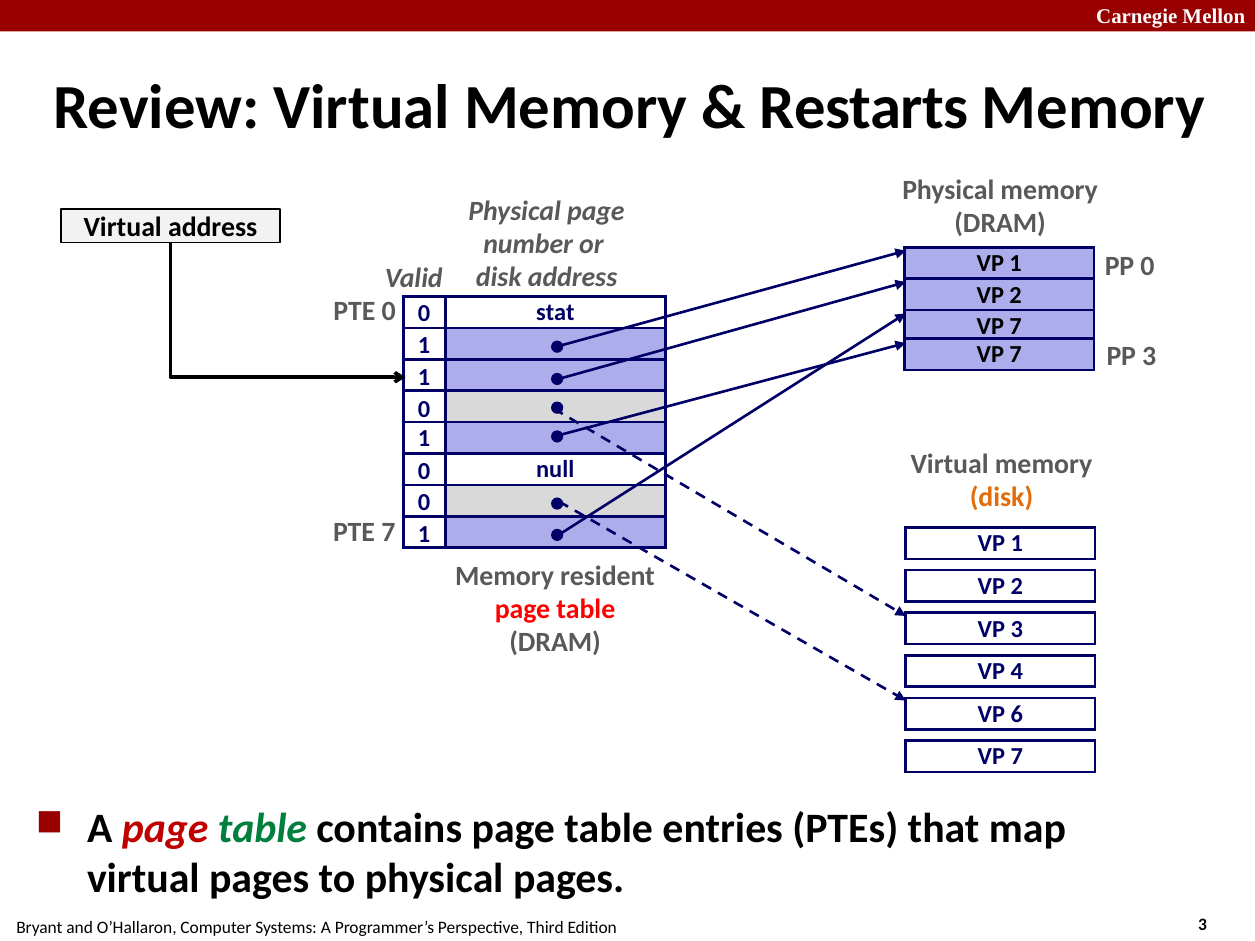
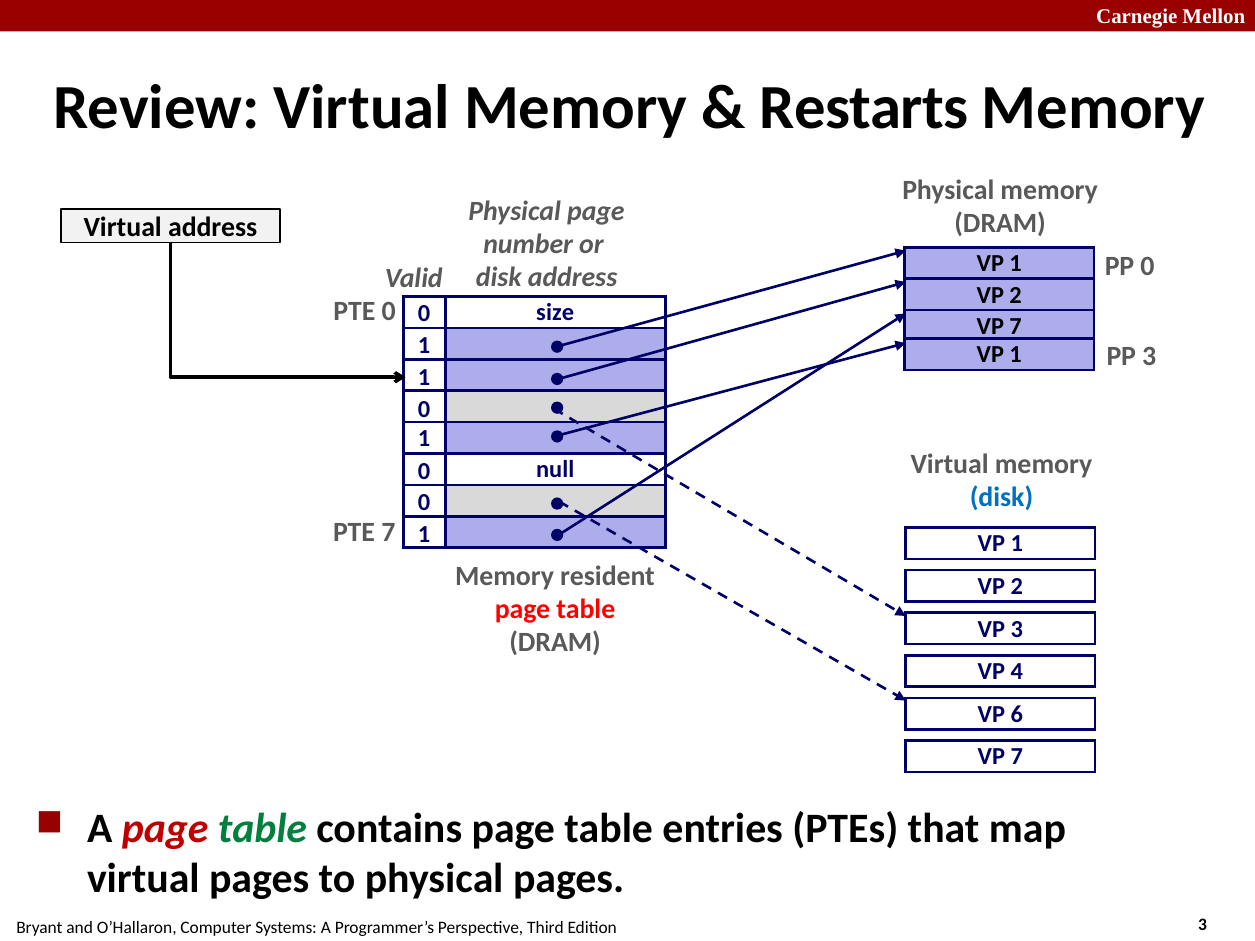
stat: stat -> size (555, 313)
7: 7 -> 1 (1016, 355)
disk colour: orange -> blue (1002, 498)
